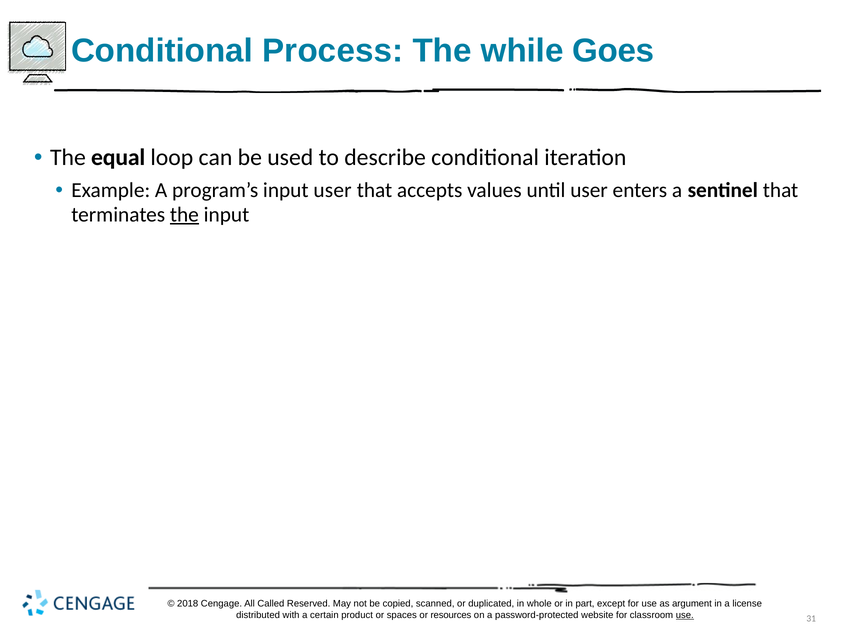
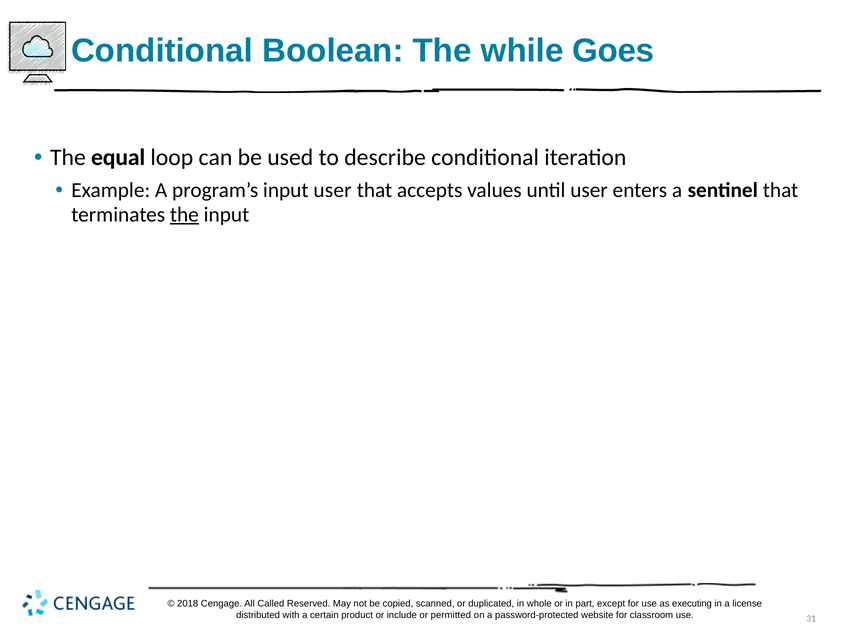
Process: Process -> Boolean (333, 51)
argument: argument -> executing (692, 603)
spaces: spaces -> include (402, 615)
resources: resources -> permitted (451, 615)
use underline: present -> none (685, 615)
